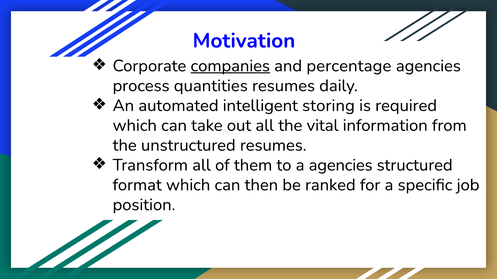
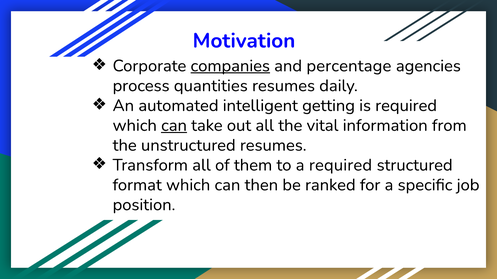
storing: storing -> getting (329, 106)
can underline: none -> present (174, 126)
a agencies: agencies -> required (340, 165)
